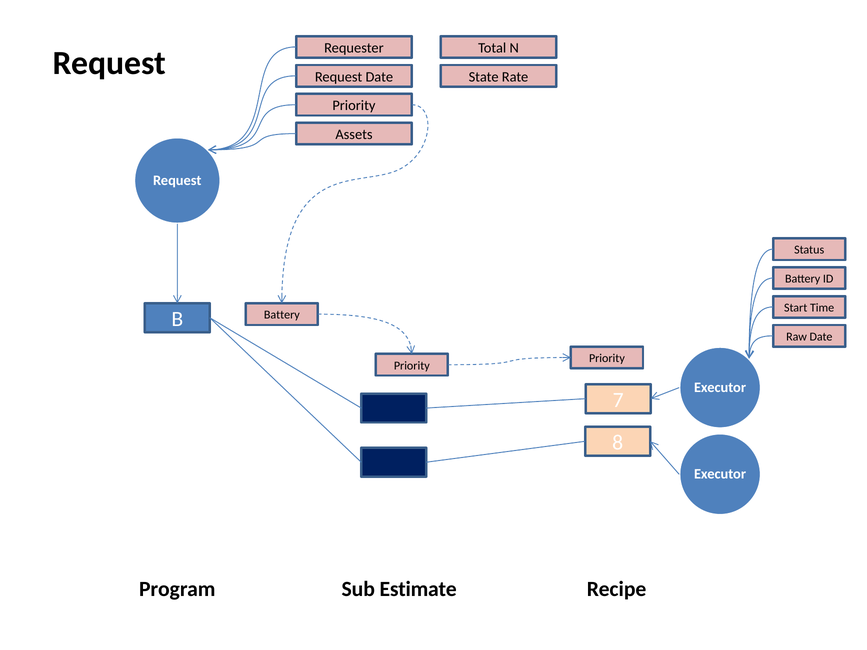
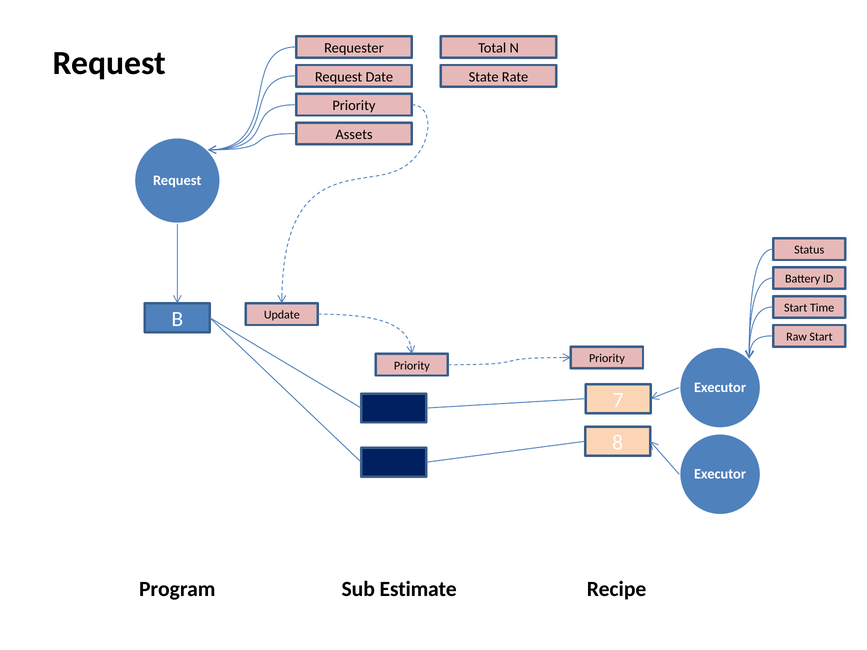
Battery: Battery -> Update (282, 315)
Raw Date: Date -> Start (821, 337)
